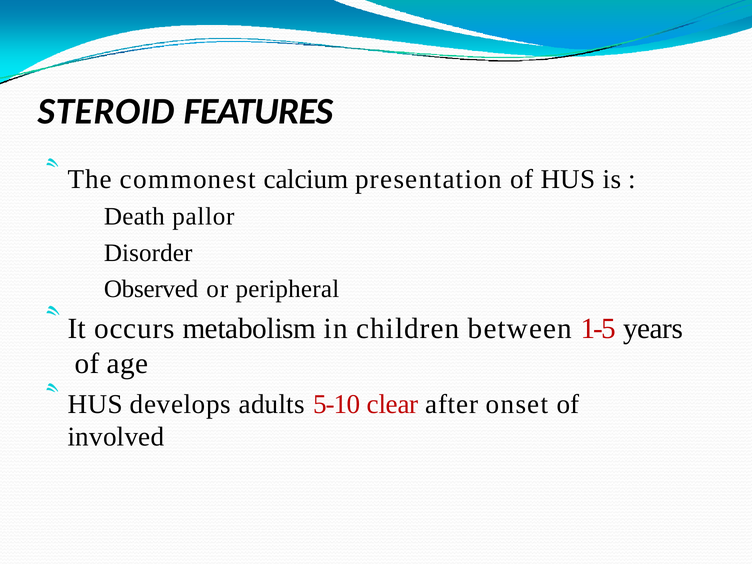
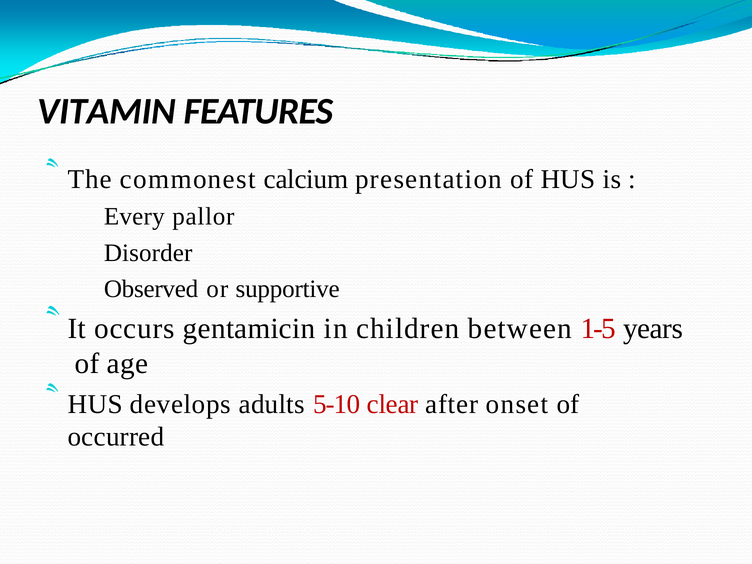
STEROID: STEROID -> VITAMIN (107, 111)
Death: Death -> Every (134, 217)
peripheral: peripheral -> supportive (288, 289)
metabolism: metabolism -> gentamicin (249, 329)
involved: involved -> occurred (116, 437)
